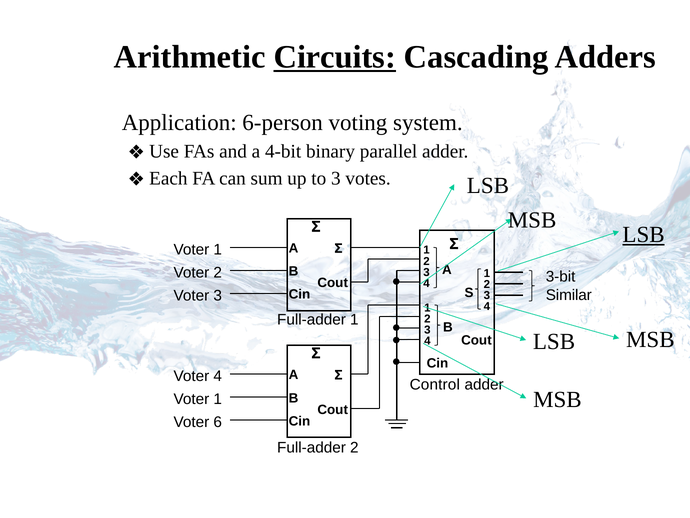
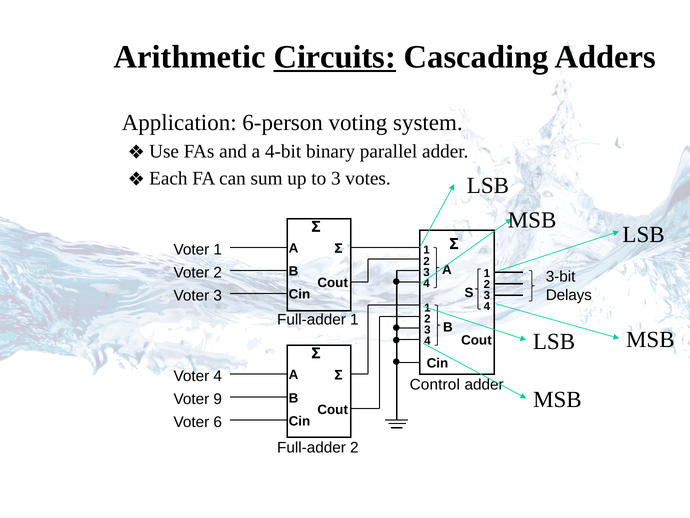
LSB underline: present -> none (644, 234)
Similar: Similar -> Delays (569, 295)
1: 1 -> 9 (218, 399)
